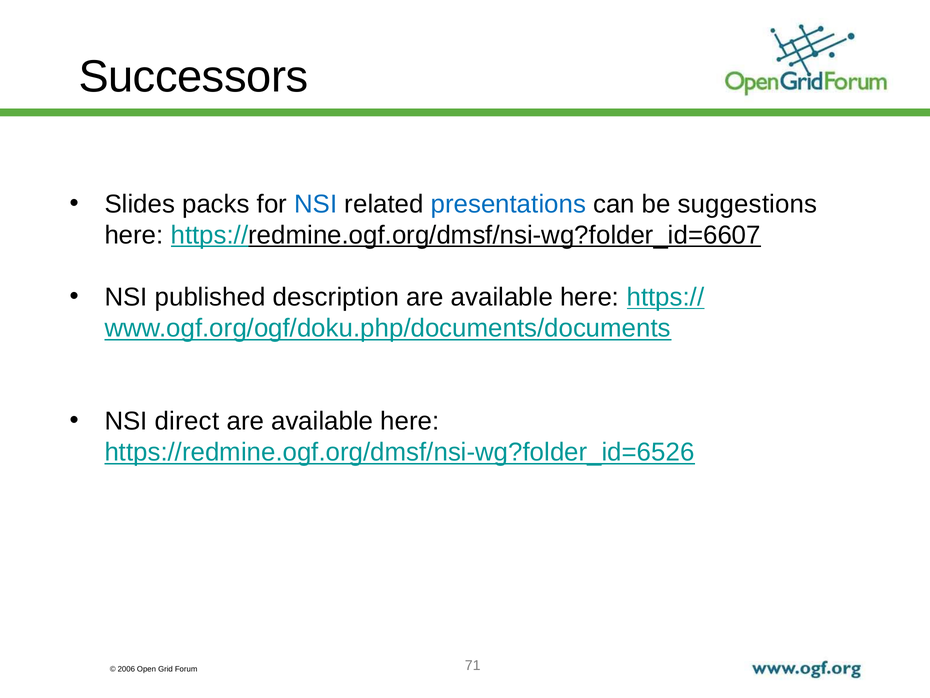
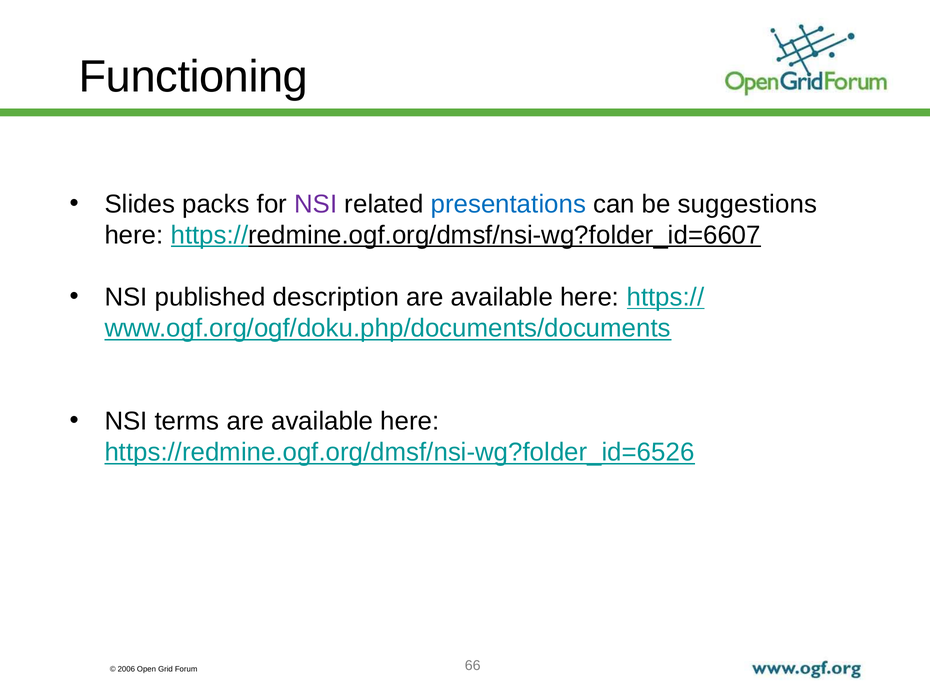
Successors: Successors -> Functioning (193, 77)
NSI colour: blue -> purple (316, 204)
direct: direct -> terms (187, 421)
71: 71 -> 66 (473, 665)
